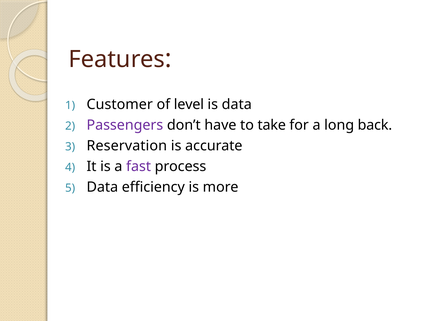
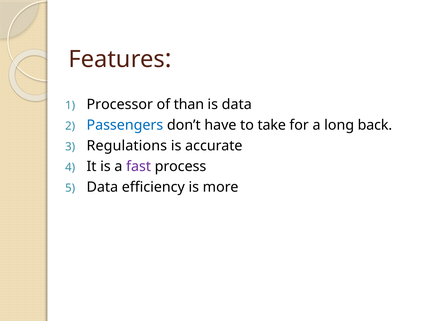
Customer: Customer -> Processor (120, 104)
level: level -> than (189, 104)
Passengers colour: purple -> blue (125, 125)
Reservation: Reservation -> Regulations (127, 146)
